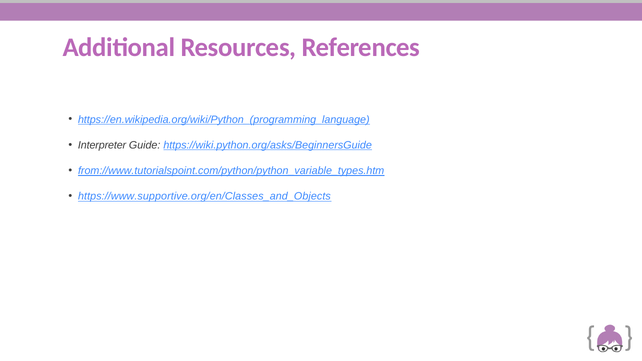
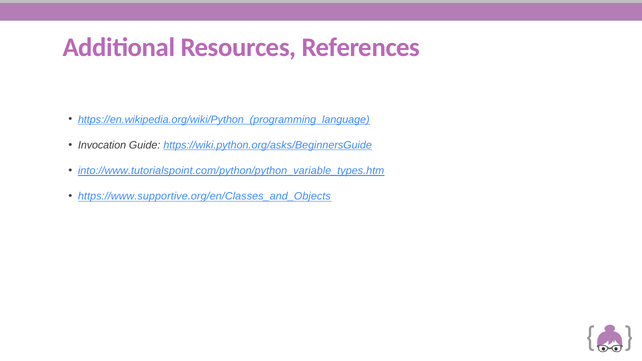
Interpreter: Interpreter -> Invocation (102, 145)
from://www.tutorialspoint.com/python/python_variable_types.htm: from://www.tutorialspoint.com/python/python_variable_types.htm -> into://www.tutorialspoint.com/python/python_variable_types.htm (231, 171)
